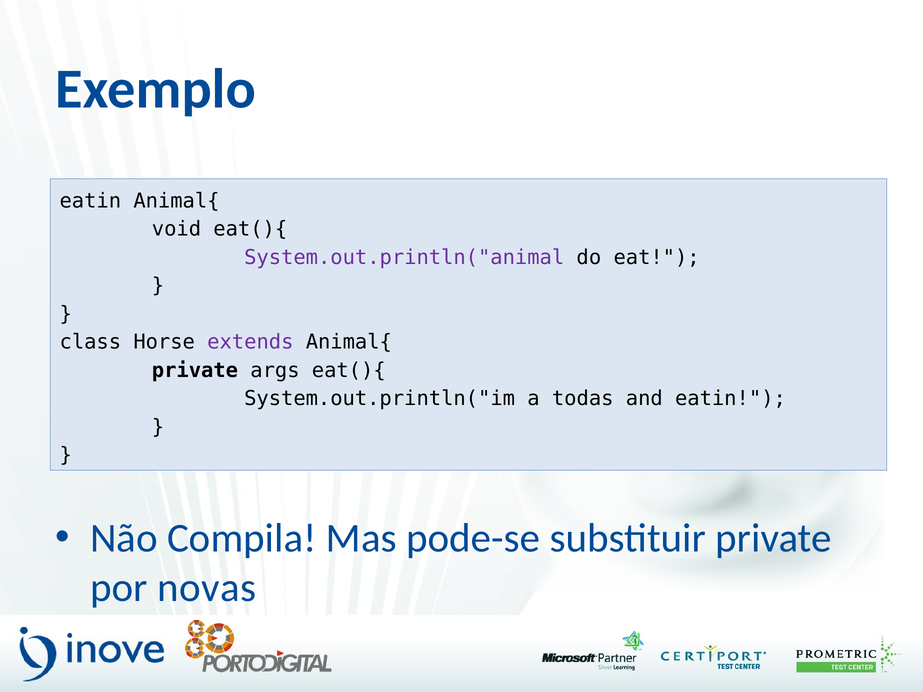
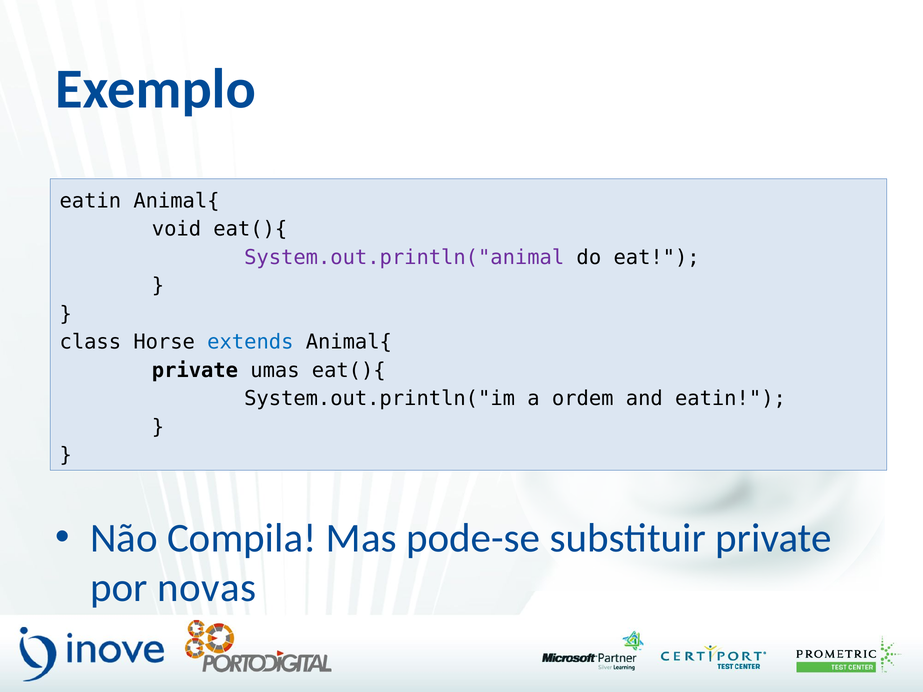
extends colour: purple -> blue (250, 342)
args: args -> umas (275, 370)
todas: todas -> ordem (583, 399)
